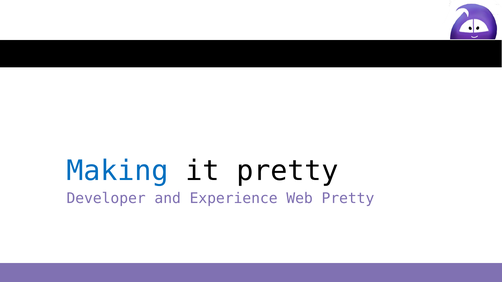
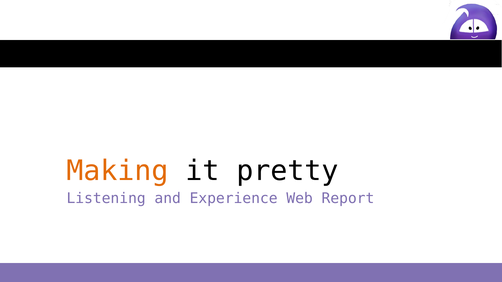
Making colour: blue -> orange (117, 171)
Developer: Developer -> Listening (106, 199)
Web Pretty: Pretty -> Report (348, 199)
